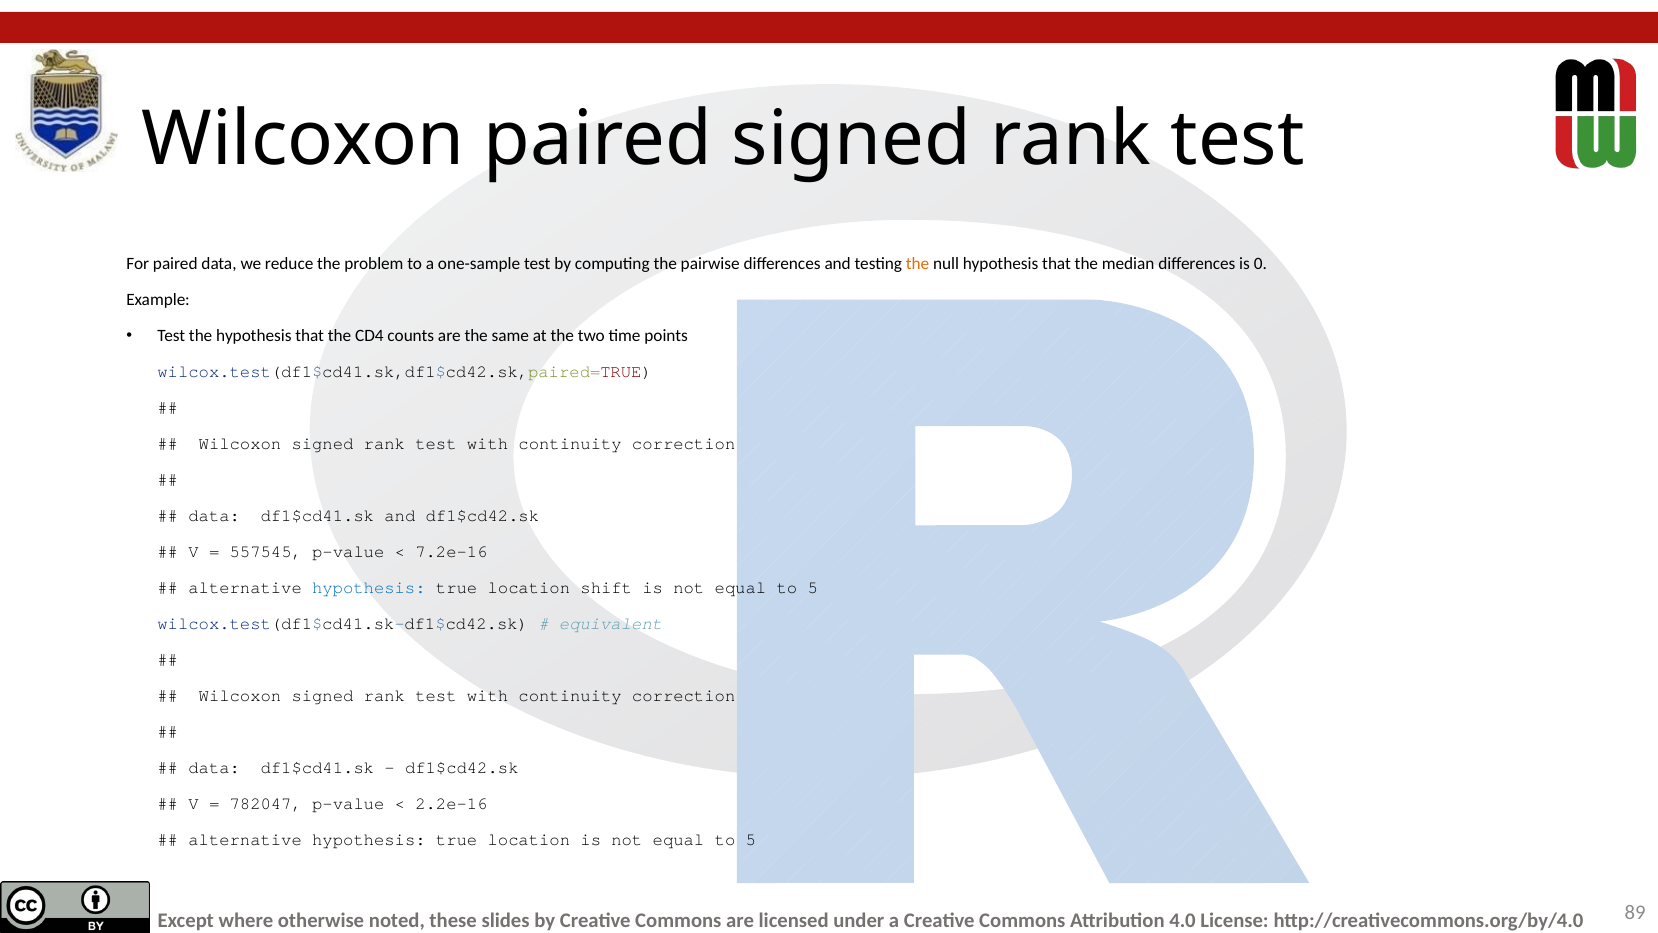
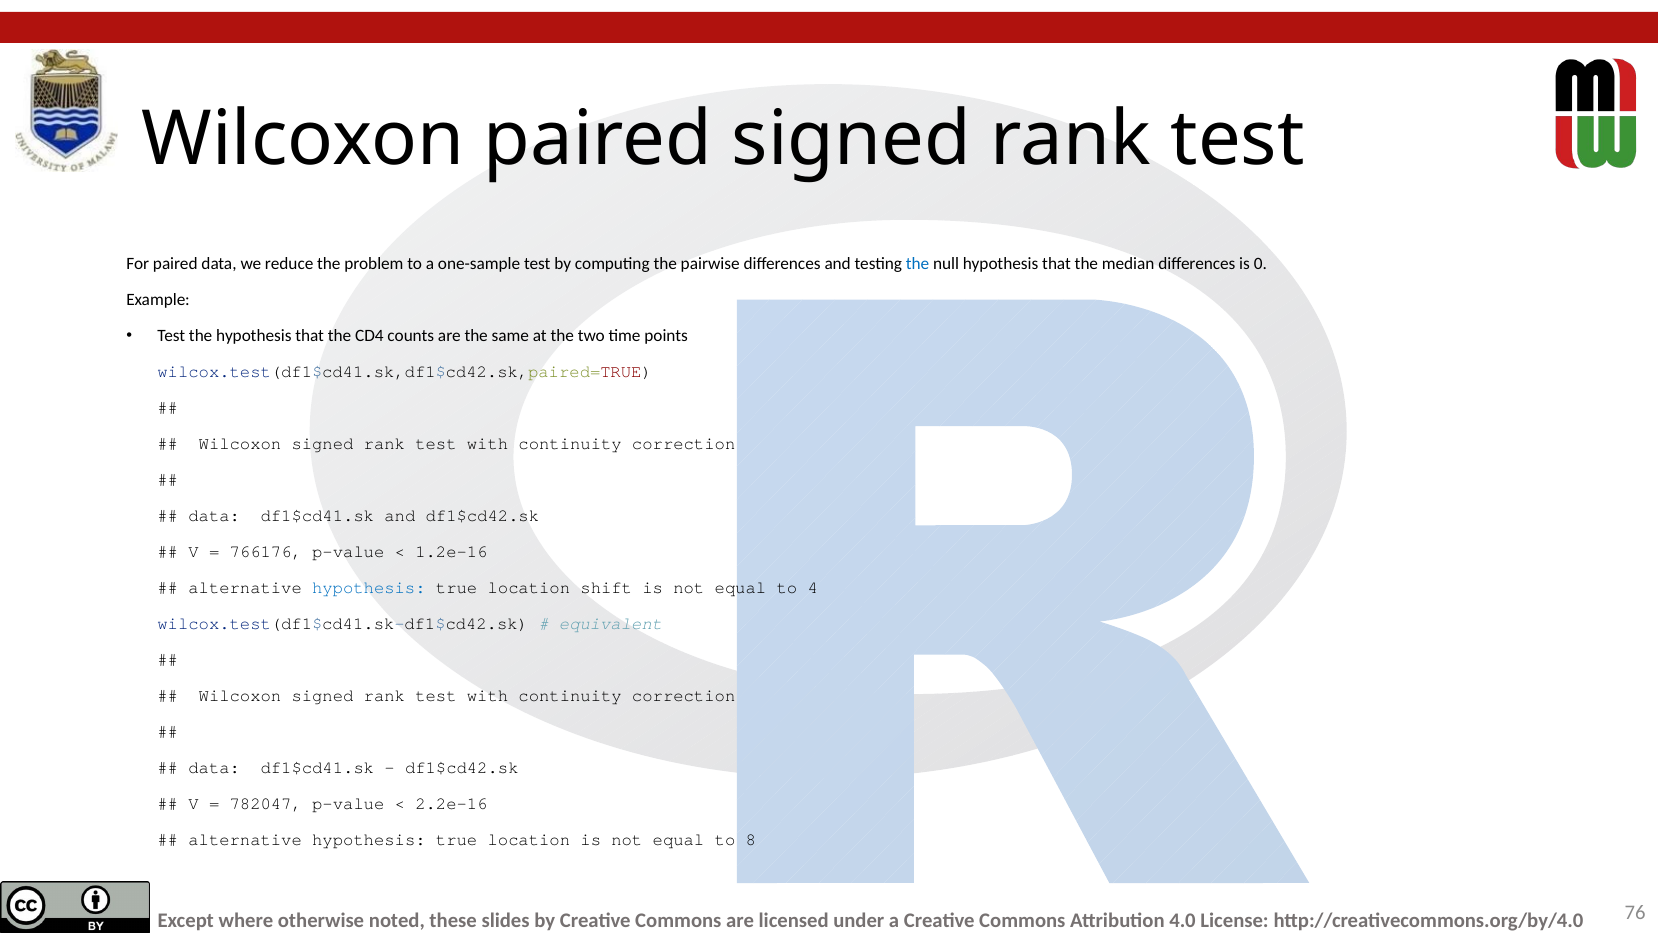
the colour: orange -> blue (918, 264)
557545: 557545 -> 766176 (266, 552)
7.2e-16: 7.2e-16 -> 1.2e-16 (451, 552)
5: 5 -> 4 (813, 588)
5: 5 -> 8 (751, 839)
89: 89 -> 76 (1635, 912)
